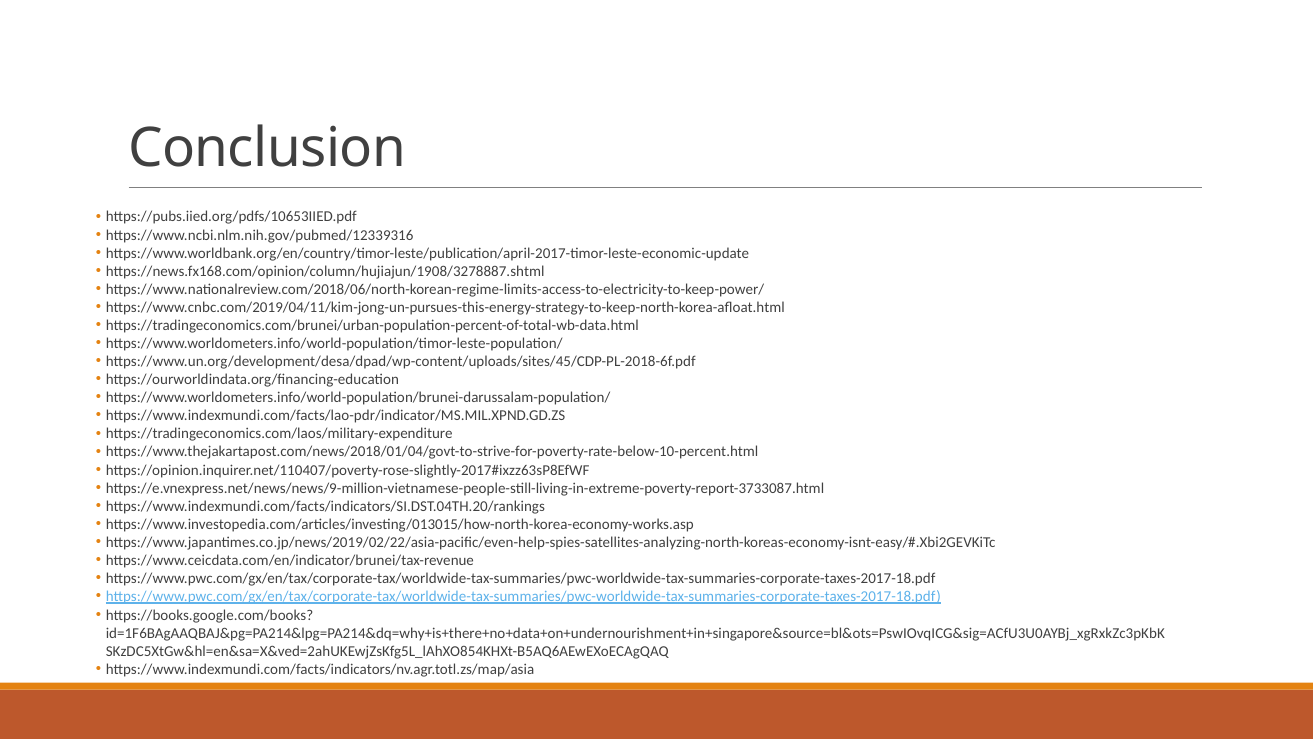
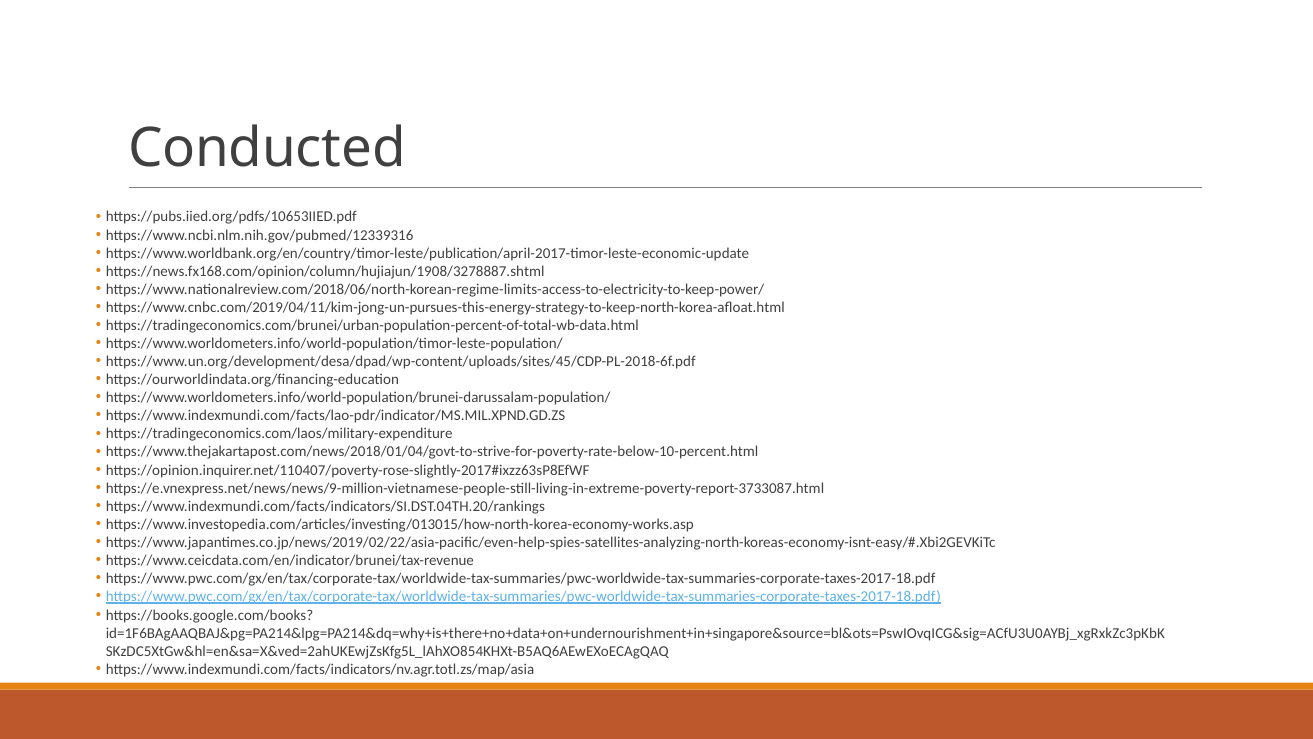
Conclusion: Conclusion -> Conducted (267, 148)
